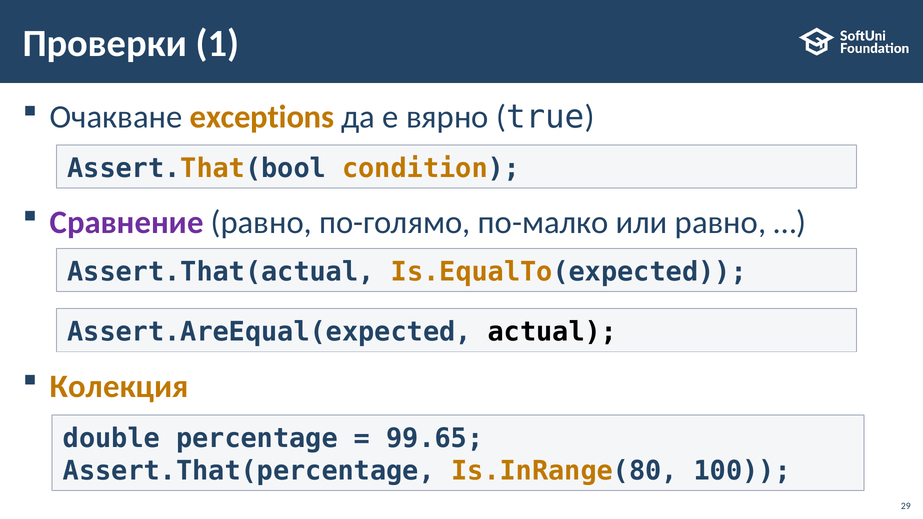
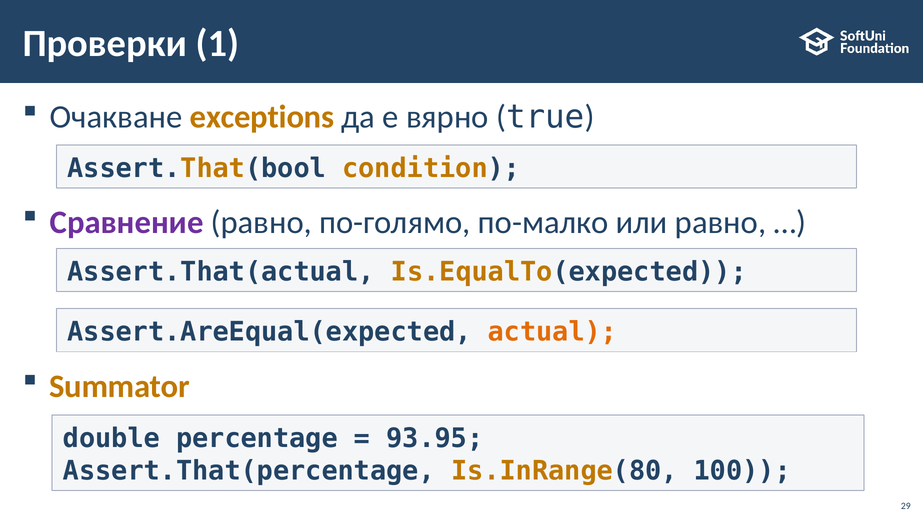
actual colour: black -> orange (552, 332)
Колекция: Колекция -> Summator (119, 386)
99.65: 99.65 -> 93.95 (435, 438)
